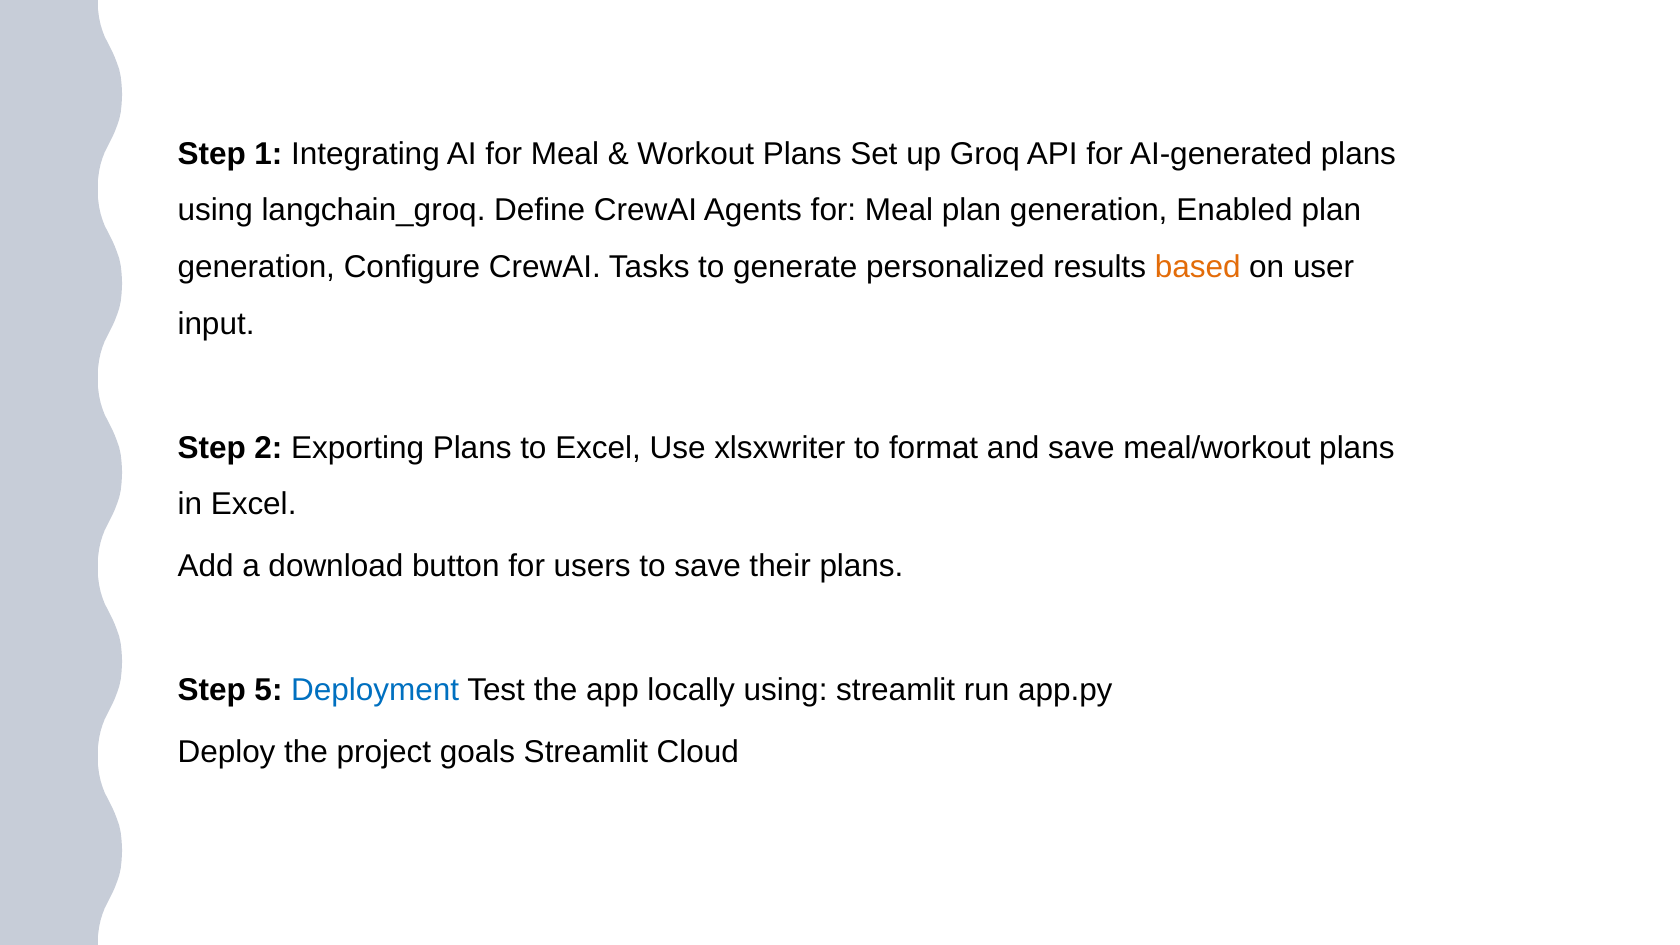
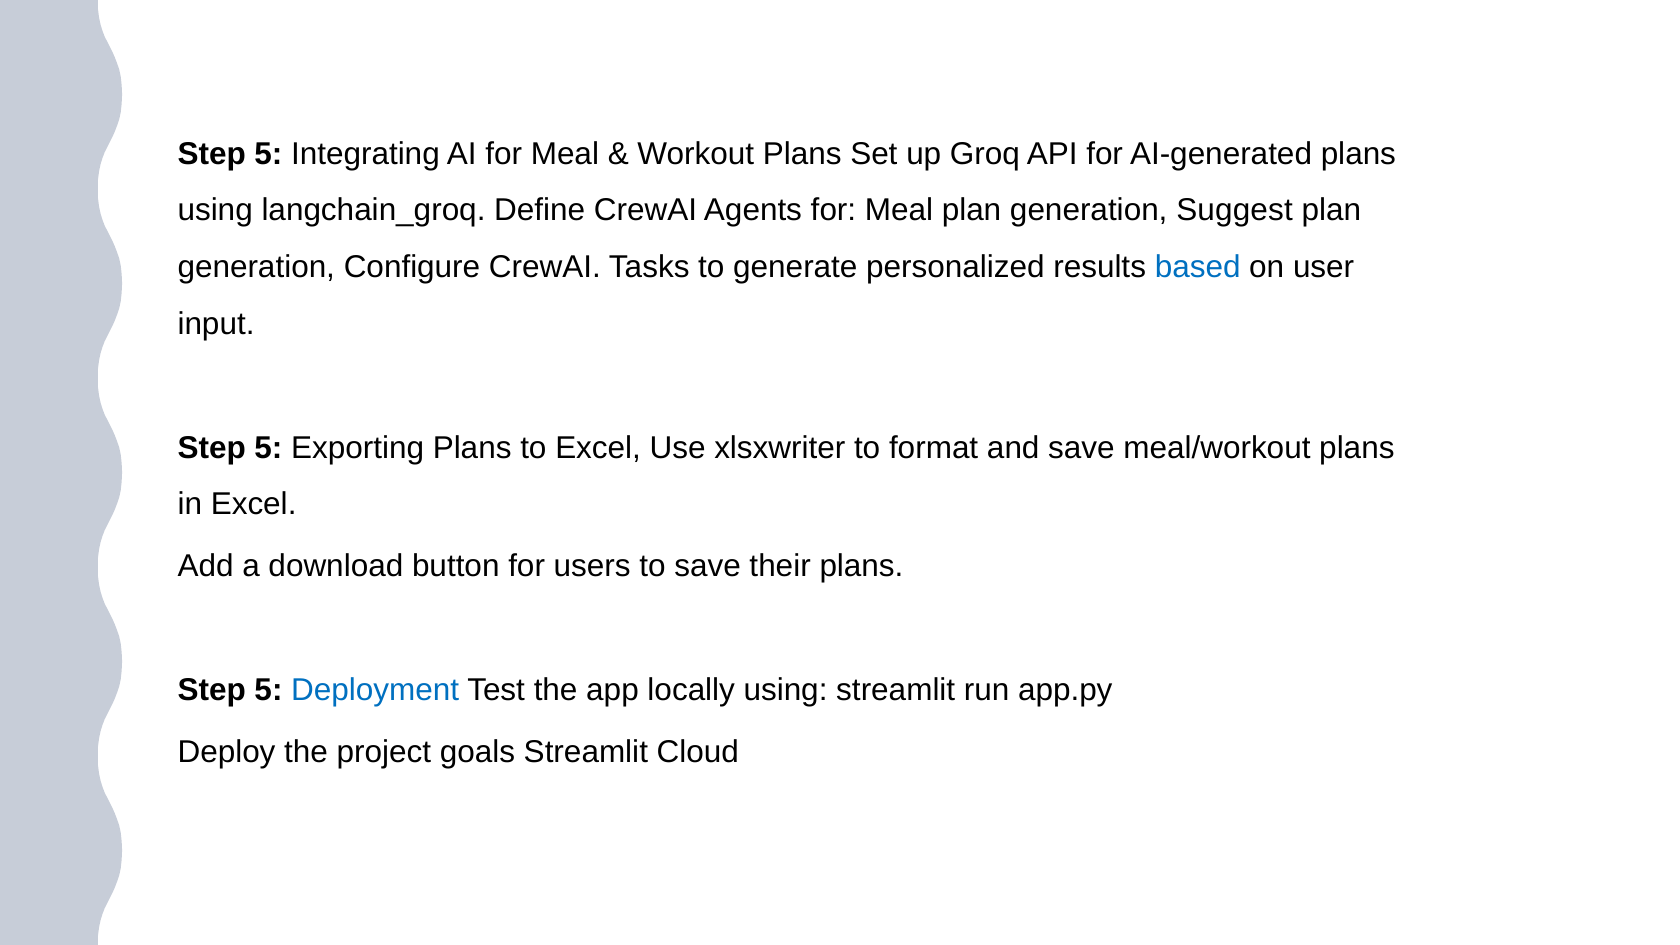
1: 1 -> 5 (268, 154)
Enabled: Enabled -> Suggest (1235, 210)
based colour: orange -> blue (1198, 267)
2: 2 -> 5 (268, 448)
